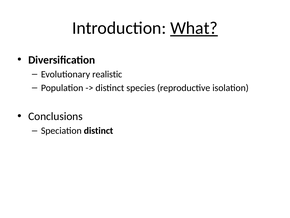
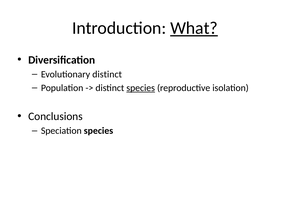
Evolutionary realistic: realistic -> distinct (107, 74)
species underline: none -> present (141, 88)
Speciation distinct: distinct -> species (98, 130)
